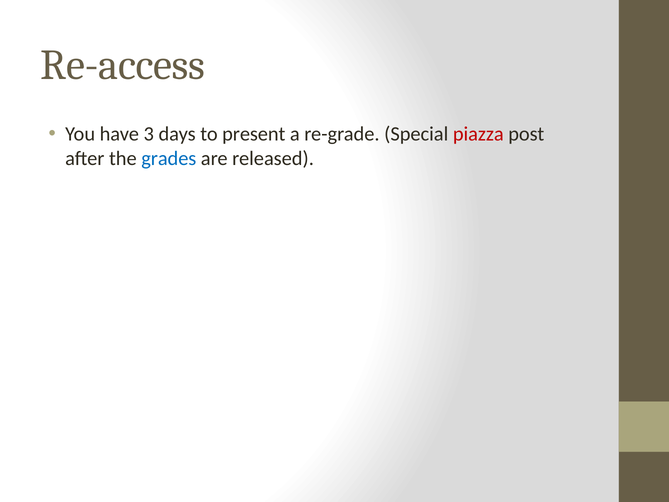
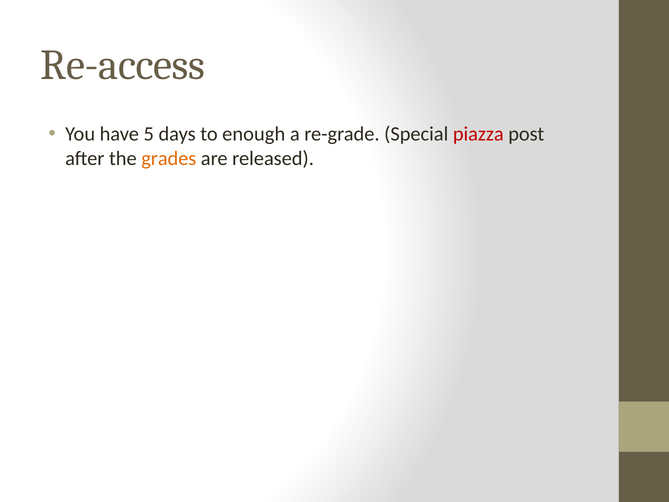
3: 3 -> 5 (149, 134)
present: present -> enough (254, 134)
grades colour: blue -> orange (169, 159)
